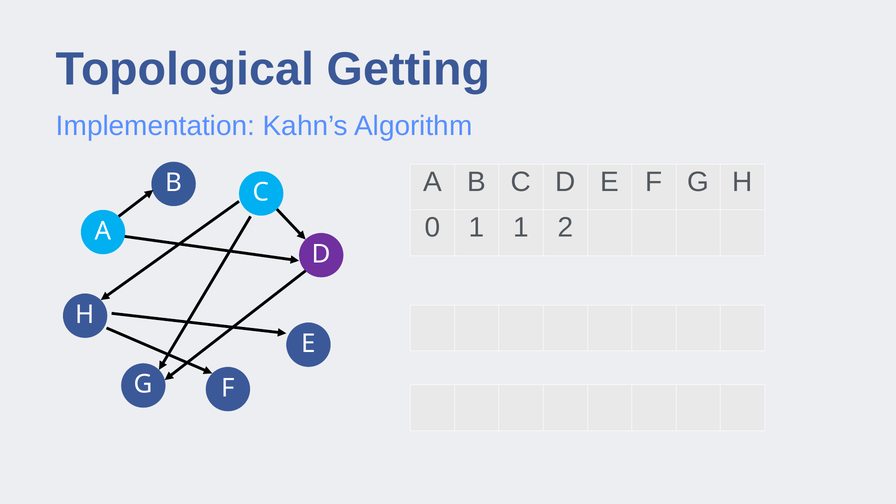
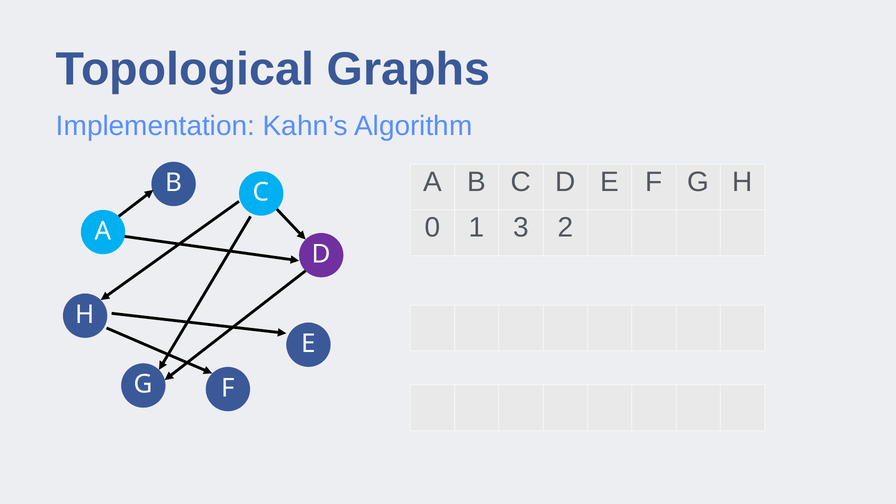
Getting: Getting -> Graphs (409, 70)
1 1: 1 -> 3 (521, 228)
